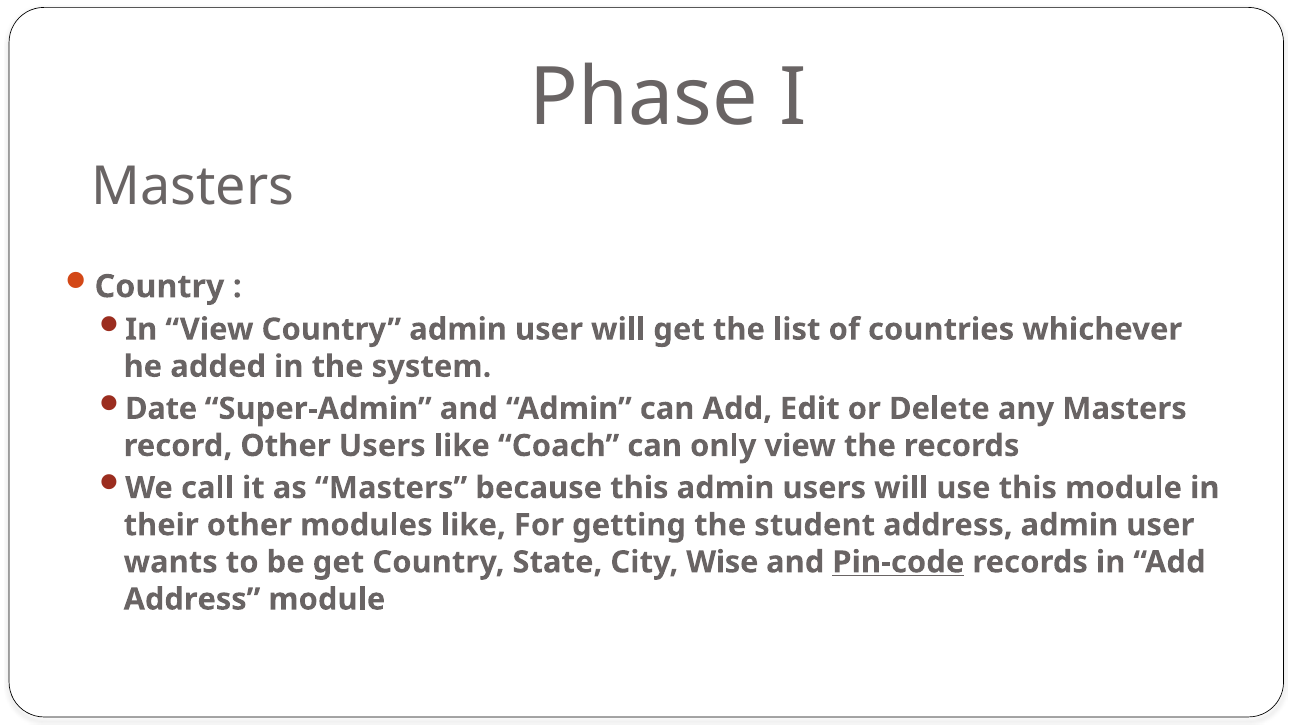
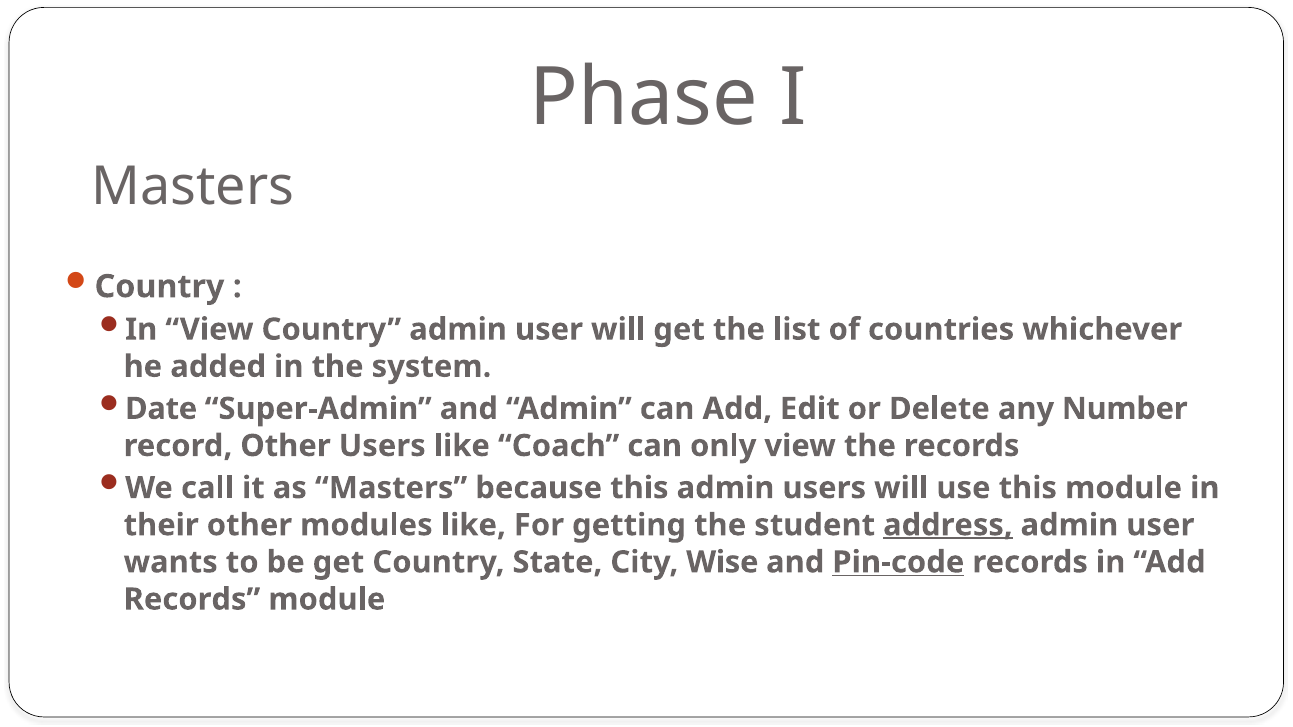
any Masters: Masters -> Number (1125, 409)
address underline: none -> present (948, 525)
Address: Address -> Records (192, 600)
